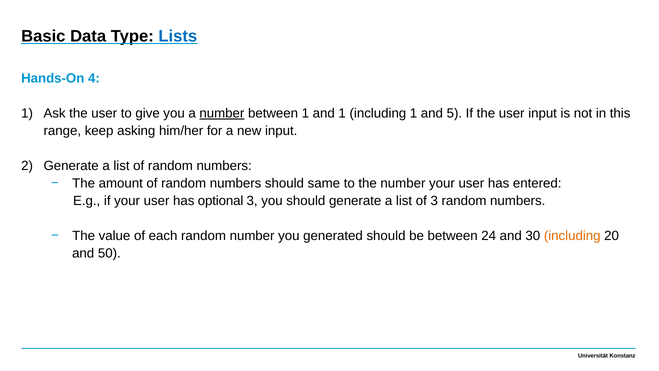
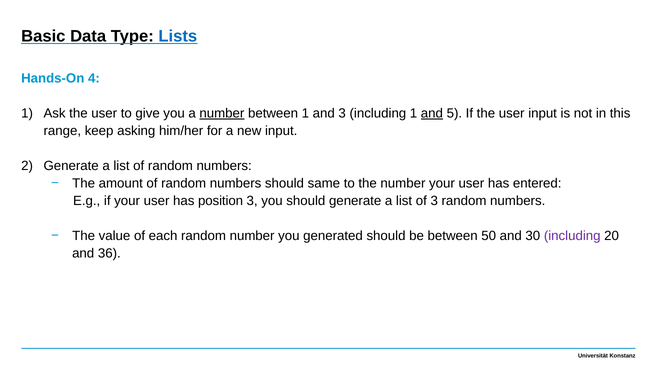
and 1: 1 -> 3 (342, 113)
and underline: none -> present (432, 113)
optional: optional -> position (221, 201)
24: 24 -> 50 (489, 236)
including colour: orange -> purple (572, 236)
50: 50 -> 36 (109, 253)
